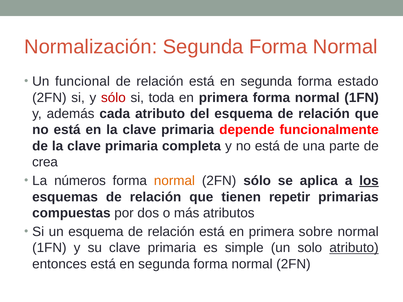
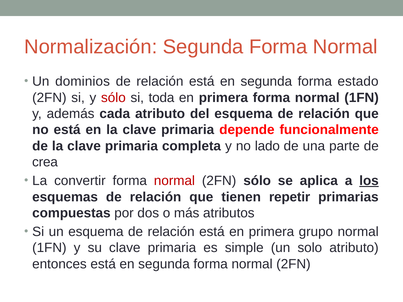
funcional: funcional -> dominios (83, 82)
y no está: está -> lado (267, 146)
números: números -> convertir (80, 181)
normal colour: orange -> red (174, 181)
sobre: sobre -> grupo (316, 232)
atributo underline: present -> none (354, 248)
